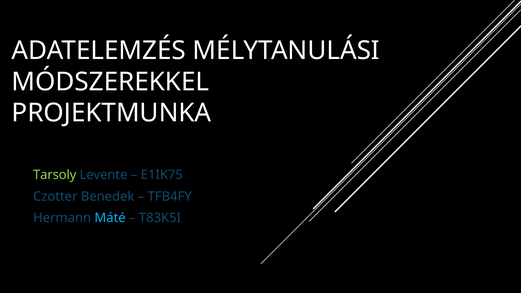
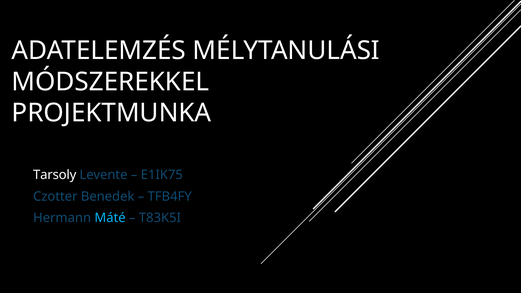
Tarsoly colour: light green -> white (55, 175)
